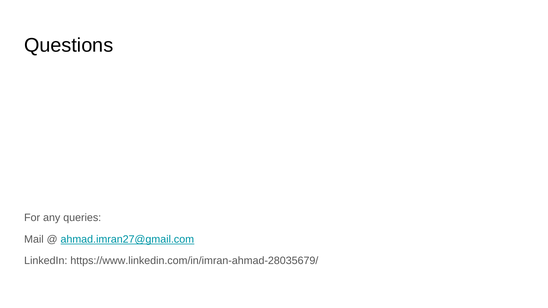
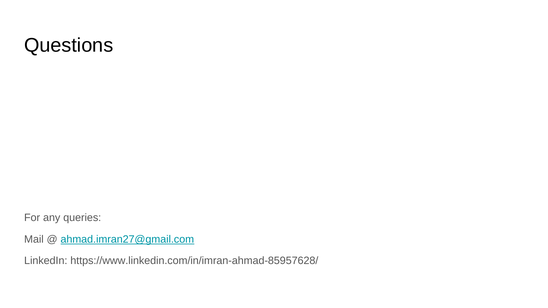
https://www.linkedin.com/in/imran-ahmad-28035679/: https://www.linkedin.com/in/imran-ahmad-28035679/ -> https://www.linkedin.com/in/imran-ahmad-85957628/ (194, 261)
